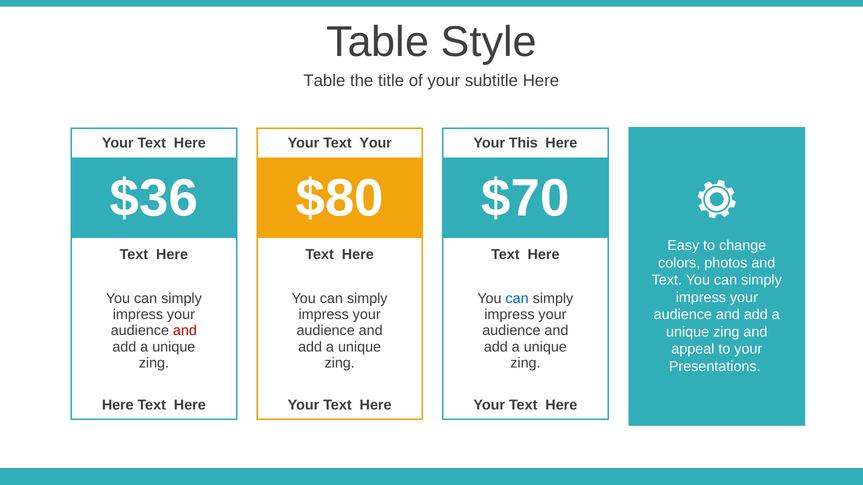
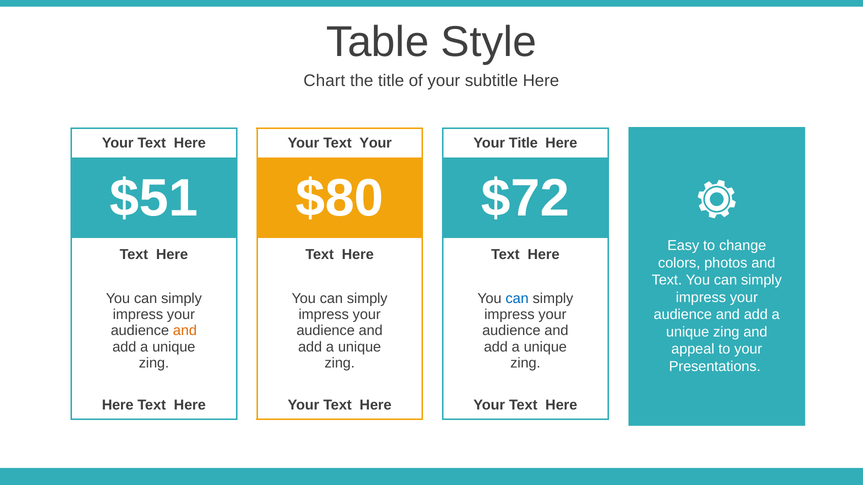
Table: Table -> Chart (324, 81)
Your This: This -> Title (523, 143)
$36: $36 -> $51 (154, 199)
$70: $70 -> $72 (525, 199)
and colour: red -> orange (185, 331)
